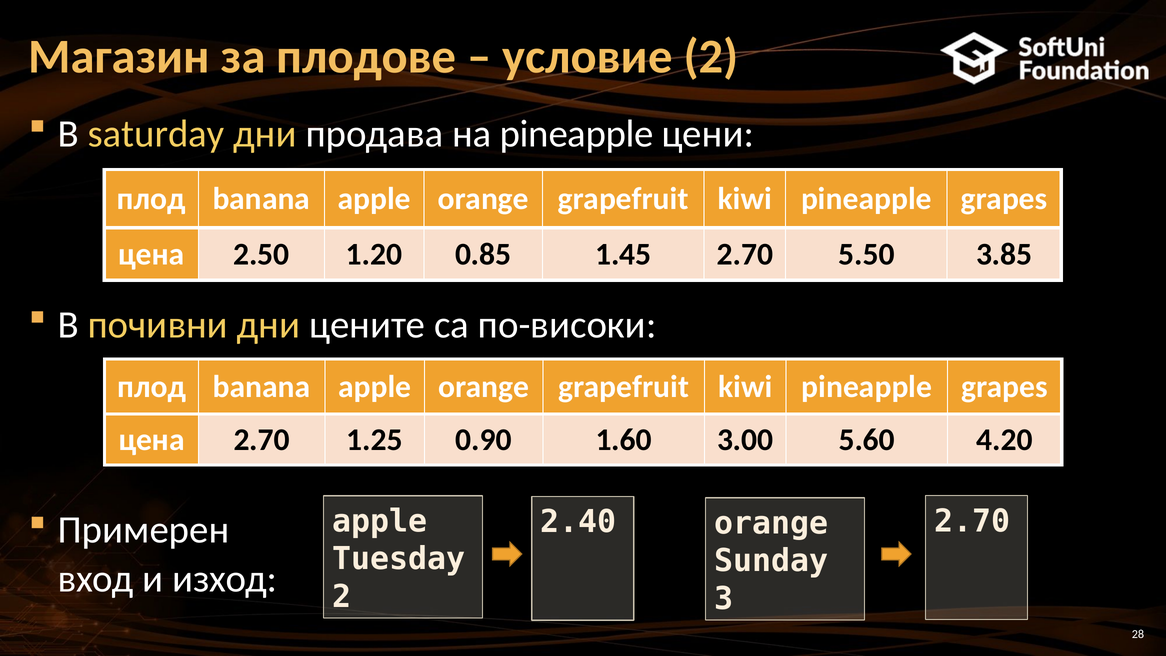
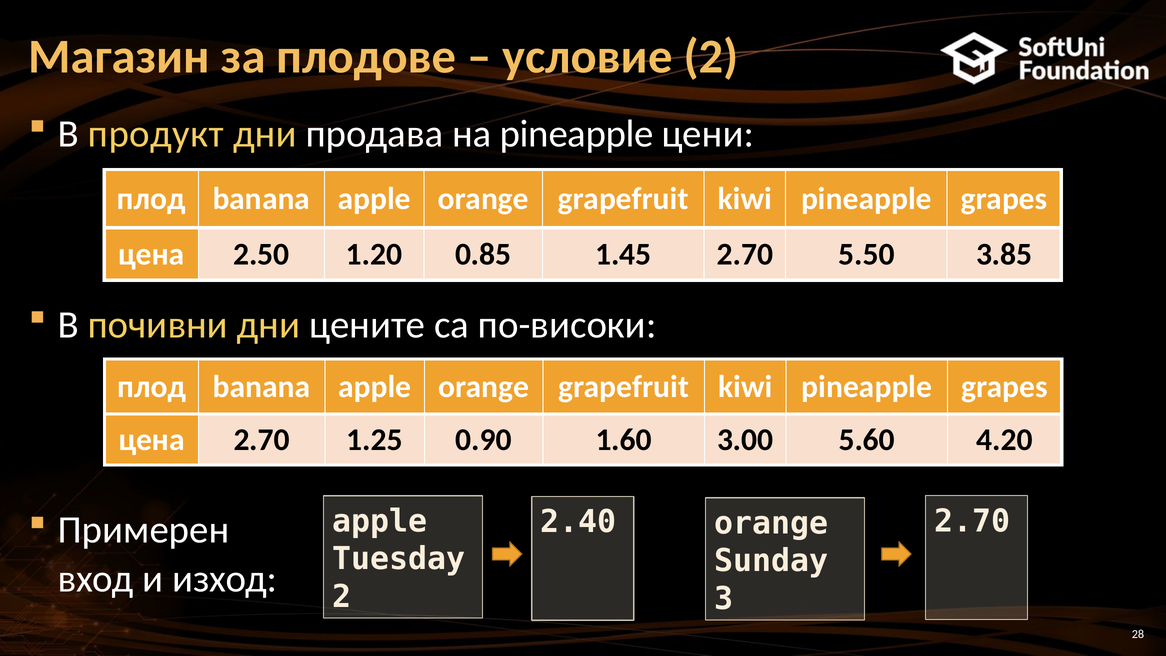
saturday: saturday -> продукт (156, 134)
